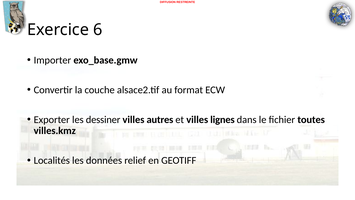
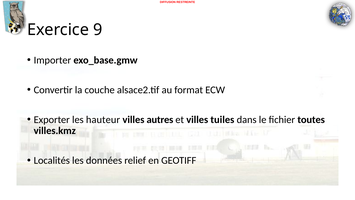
6: 6 -> 9 (98, 30)
dessiner: dessiner -> hauteur (103, 119)
lignes: lignes -> tuiles (222, 119)
